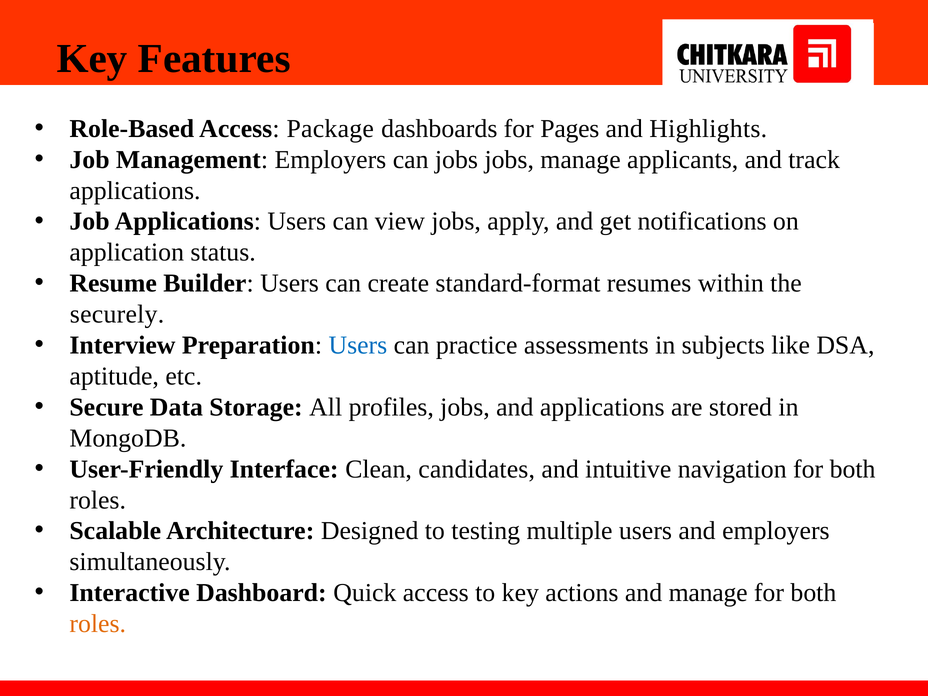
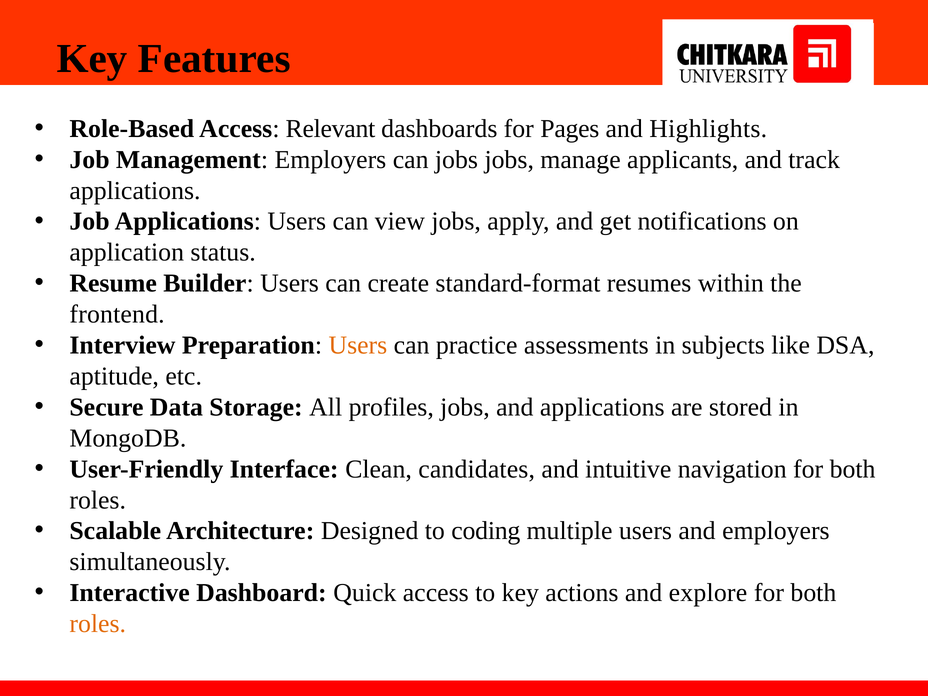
Package: Package -> Relevant (330, 129)
securely: securely -> frontend (117, 314)
Users colour: blue -> orange (358, 345)
testing: testing -> coding (486, 531)
and manage: manage -> explore (708, 593)
